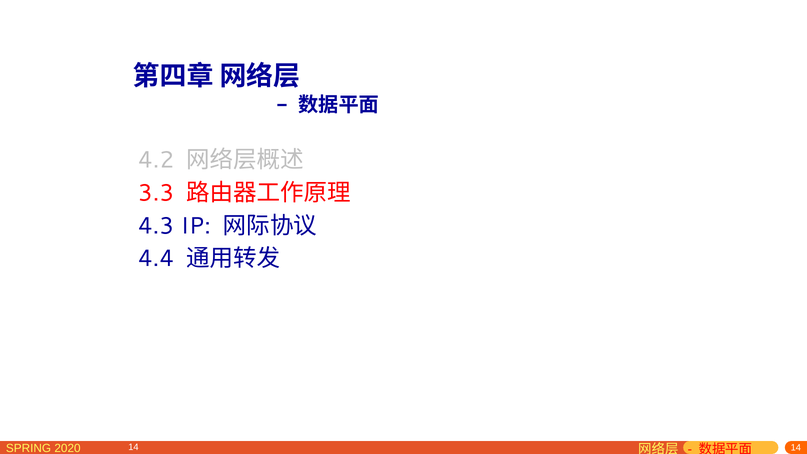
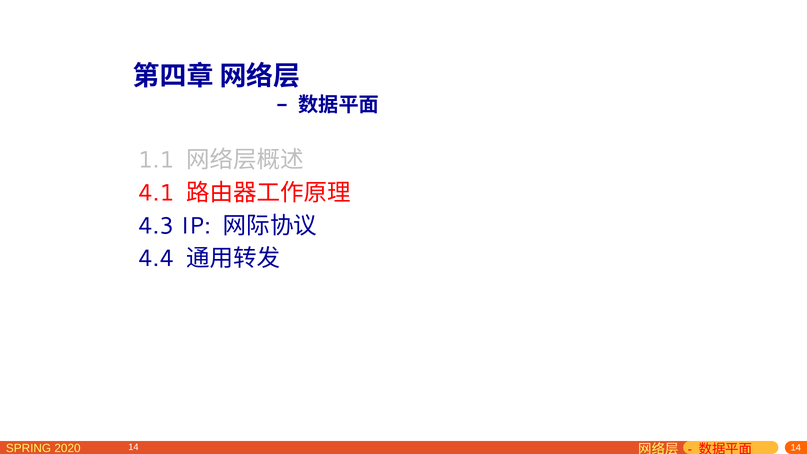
4.2: 4.2 -> 1.1 (156, 160)
3.3: 3.3 -> 4.1 (156, 193)
